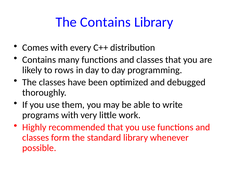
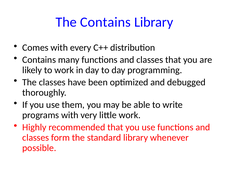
to rows: rows -> work (64, 70)
